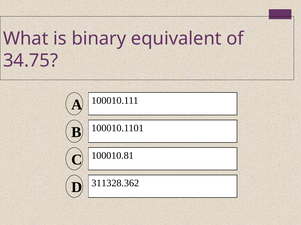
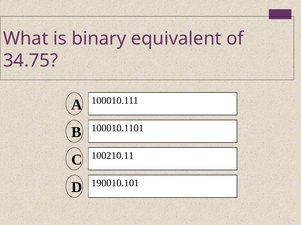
100010.81: 100010.81 -> 100210.11 (113, 156)
311328.362: 311328.362 -> 190010.101 (115, 184)
